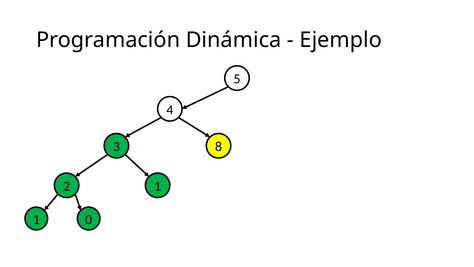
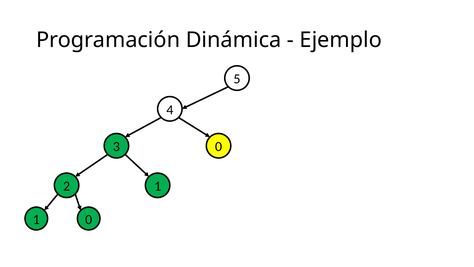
3 8: 8 -> 0 (219, 146)
